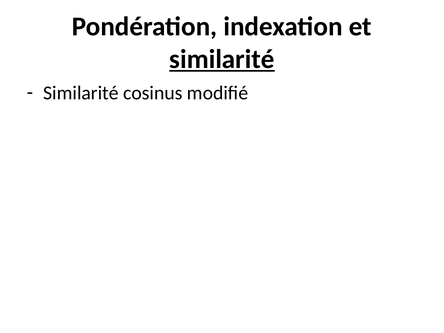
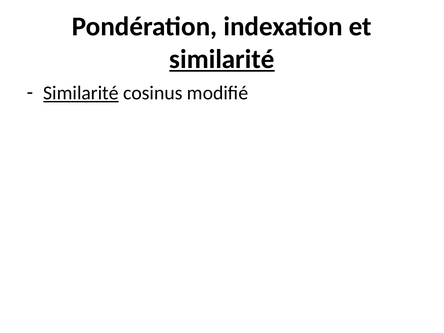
Similarité underline: none -> present (81, 93)
